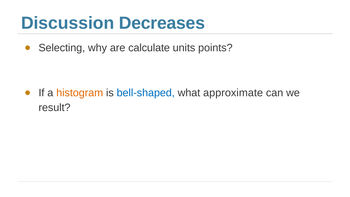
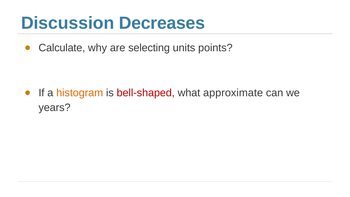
Selecting: Selecting -> Calculate (62, 48)
calculate: calculate -> selecting (149, 48)
bell-shaped colour: blue -> red (146, 93)
result: result -> years (55, 108)
